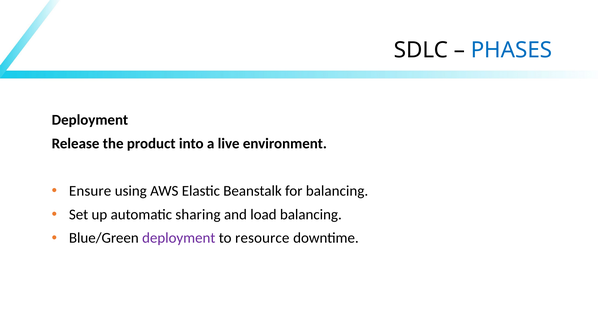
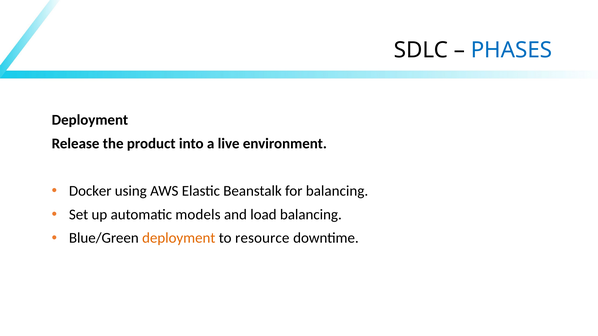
Ensure: Ensure -> Docker (90, 191)
sharing: sharing -> models (198, 215)
deployment colour: purple -> orange (179, 238)
